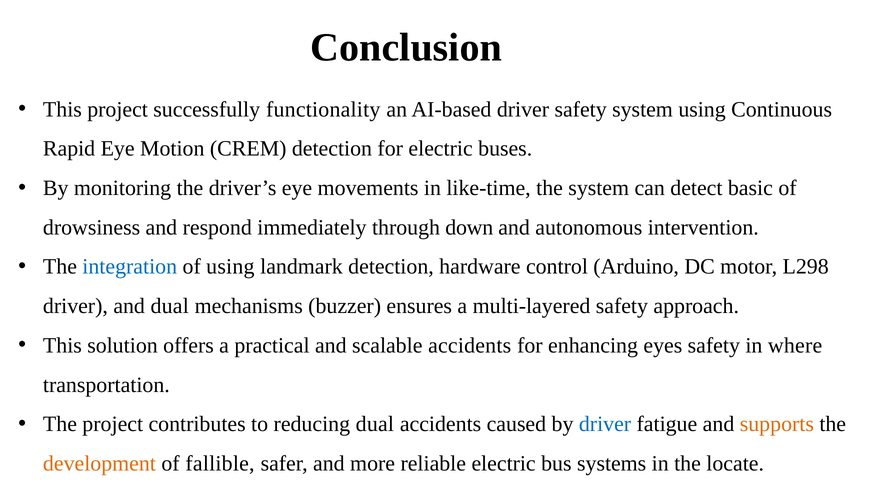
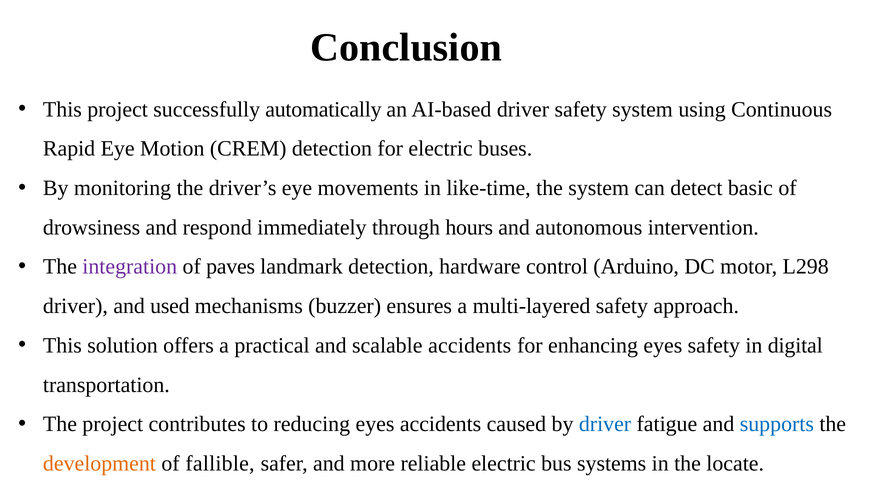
functionality: functionality -> automatically (323, 109)
down: down -> hours (469, 227)
integration colour: blue -> purple (130, 267)
of using: using -> paves (231, 267)
and dual: dual -> used (170, 306)
where: where -> digital (795, 346)
reducing dual: dual -> eyes (375, 424)
supports colour: orange -> blue (777, 424)
